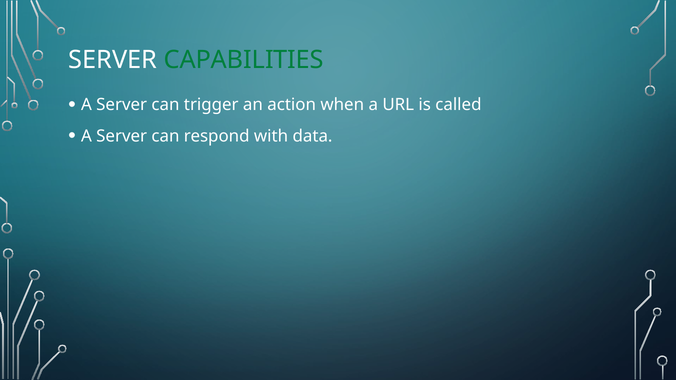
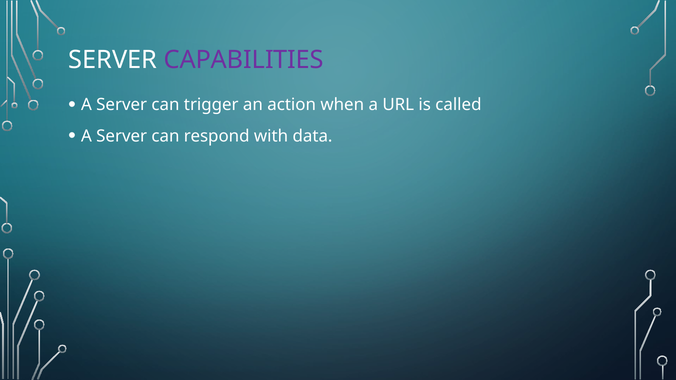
CAPABILITIES colour: green -> purple (244, 60)
